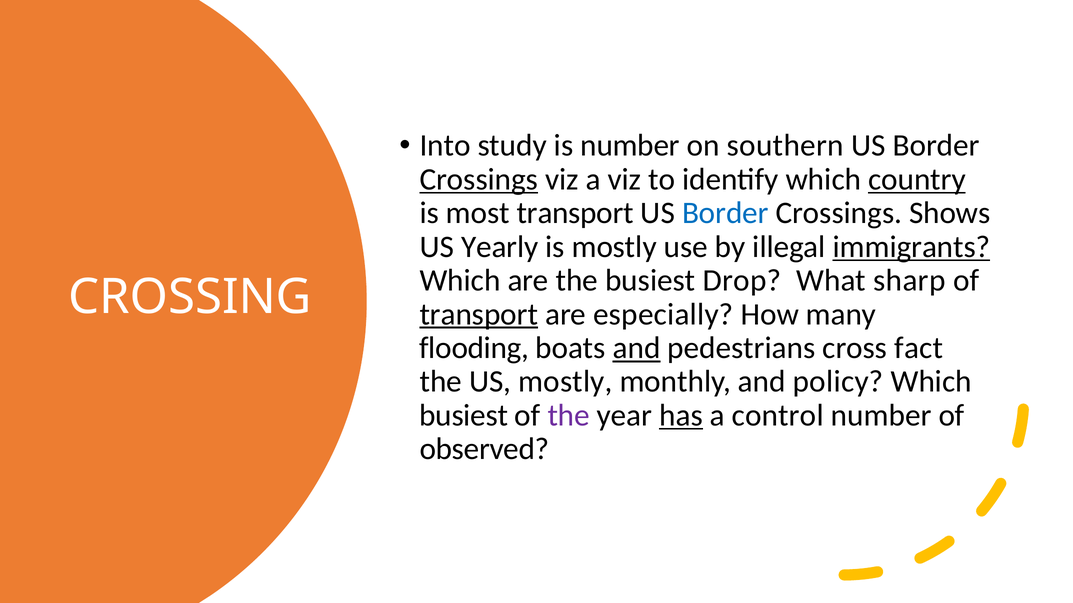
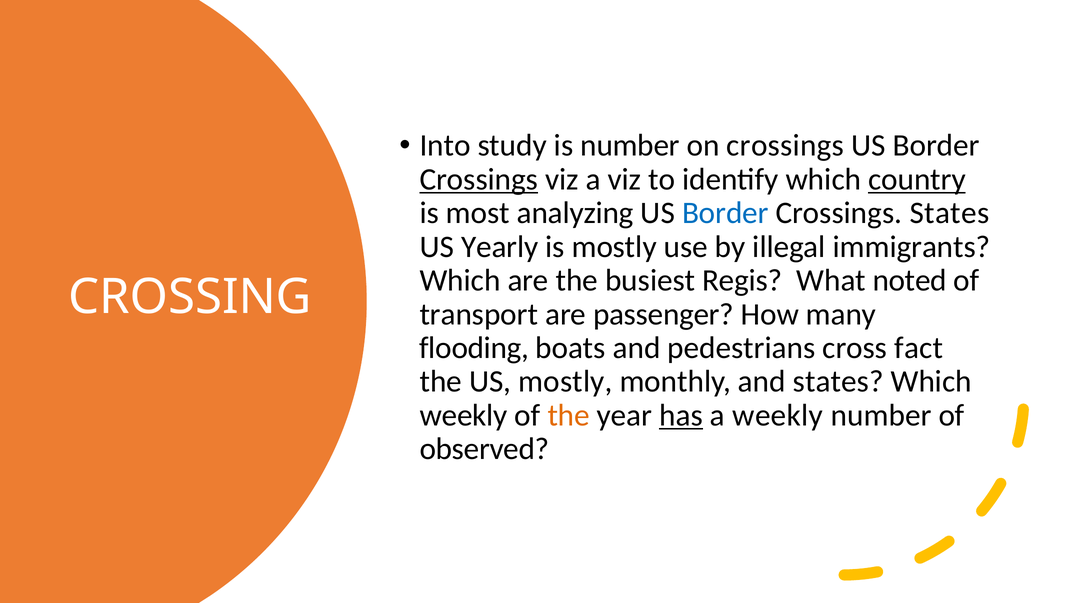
on southern: southern -> crossings (785, 146)
most transport: transport -> analyzing (575, 213)
Crossings Shows: Shows -> States (950, 213)
immigrants underline: present -> none (911, 247)
Drop: Drop -> Regis (742, 281)
sharp: sharp -> noted (910, 281)
transport underline: present -> none (479, 314)
especially: especially -> passenger (664, 314)
and underline: present -> none (637, 348)
and policy: policy -> states (838, 382)
busiest: busiest -> weekly (464, 416)
the colour: purple -> orange (569, 416)
a control: control -> weekly (778, 416)
